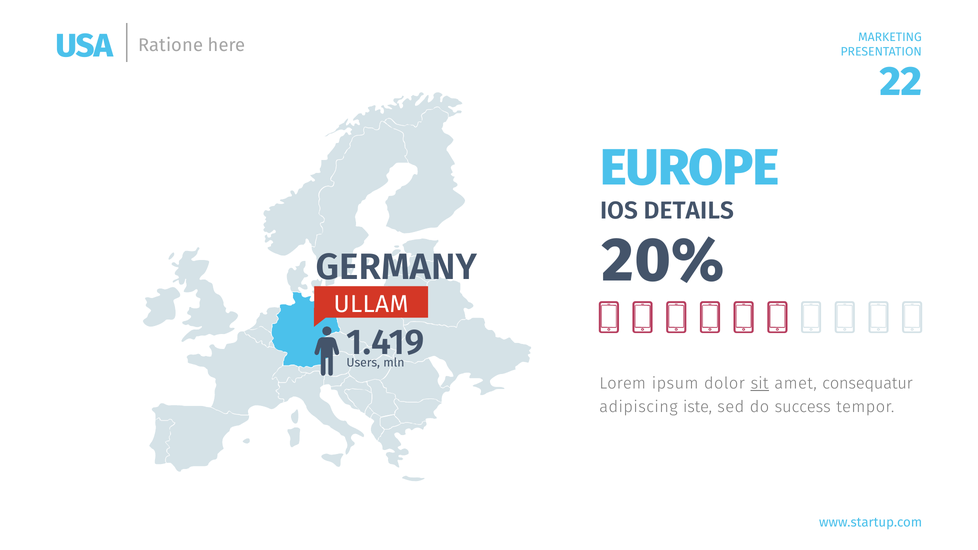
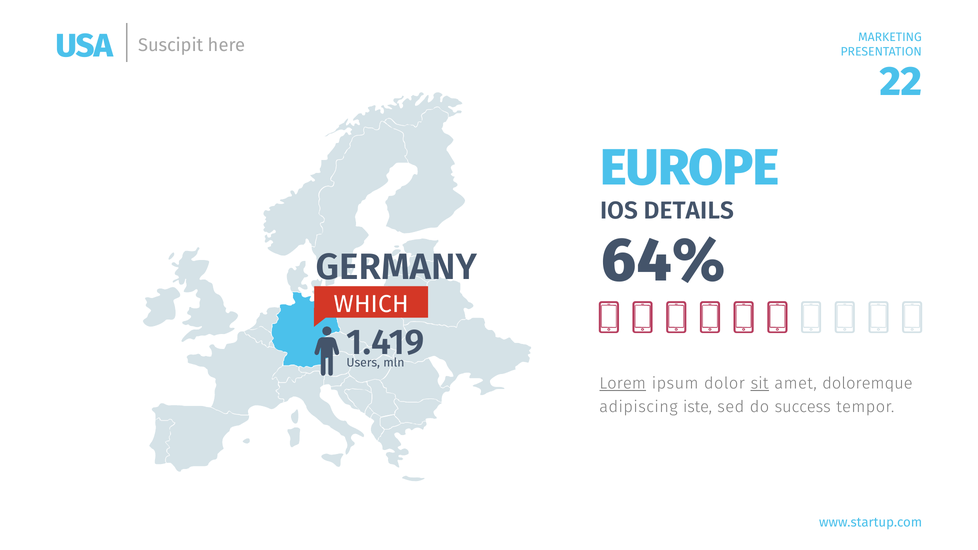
Ratione: Ratione -> Suscipit (171, 45)
20%: 20% -> 64% (663, 260)
ULLAM: ULLAM -> WHICH (371, 304)
Lorem underline: none -> present (623, 384)
consequatur: consequatur -> doloremque (867, 384)
